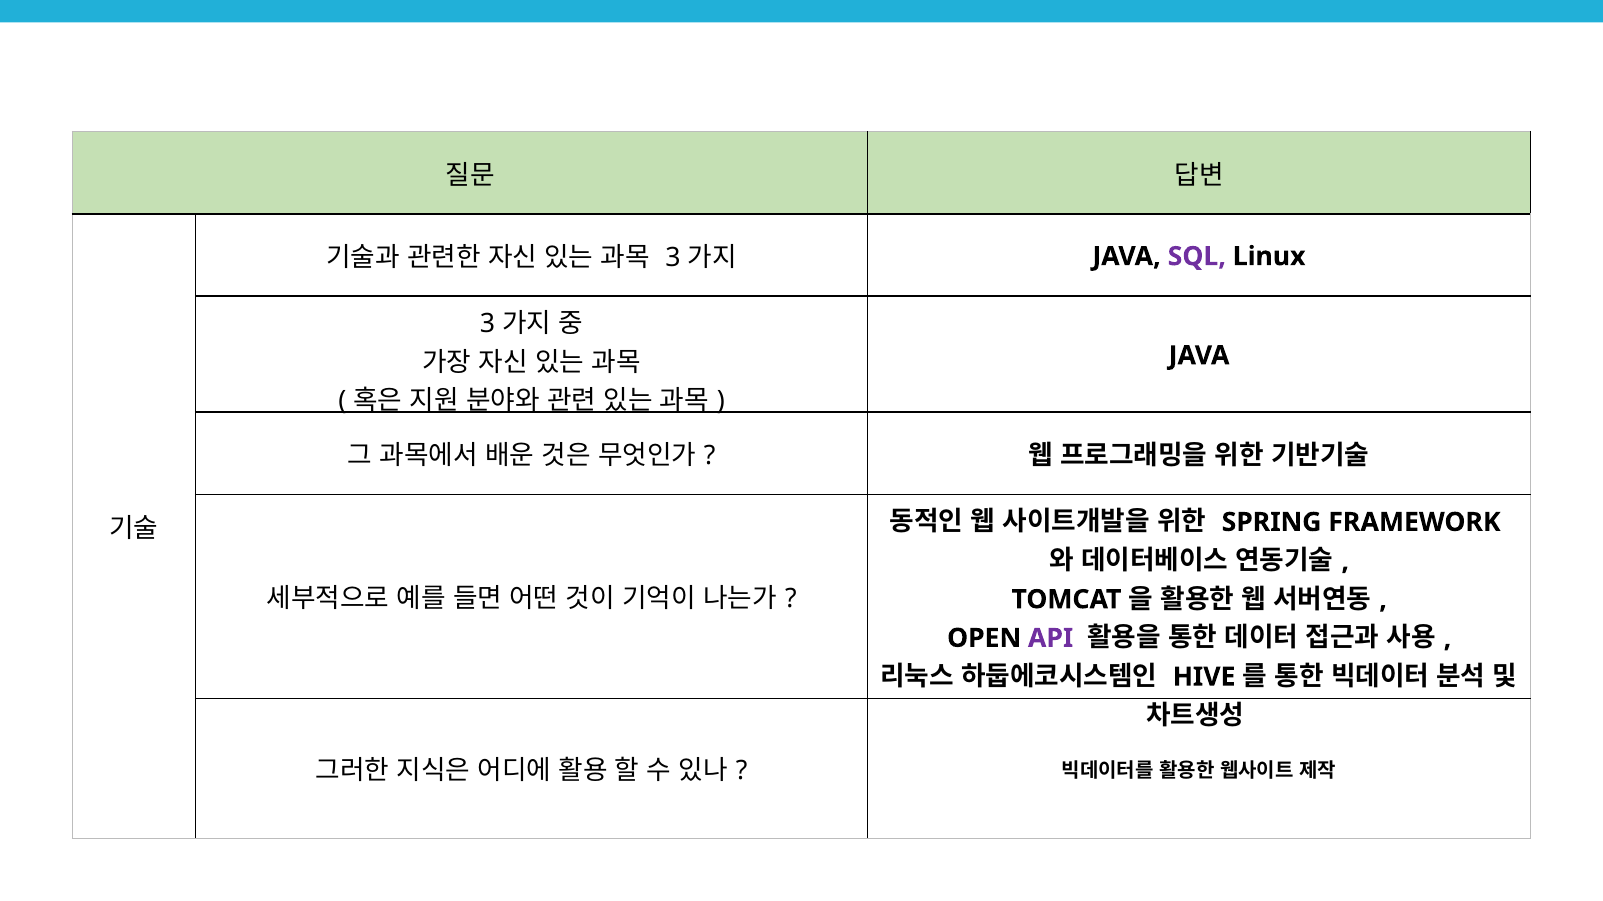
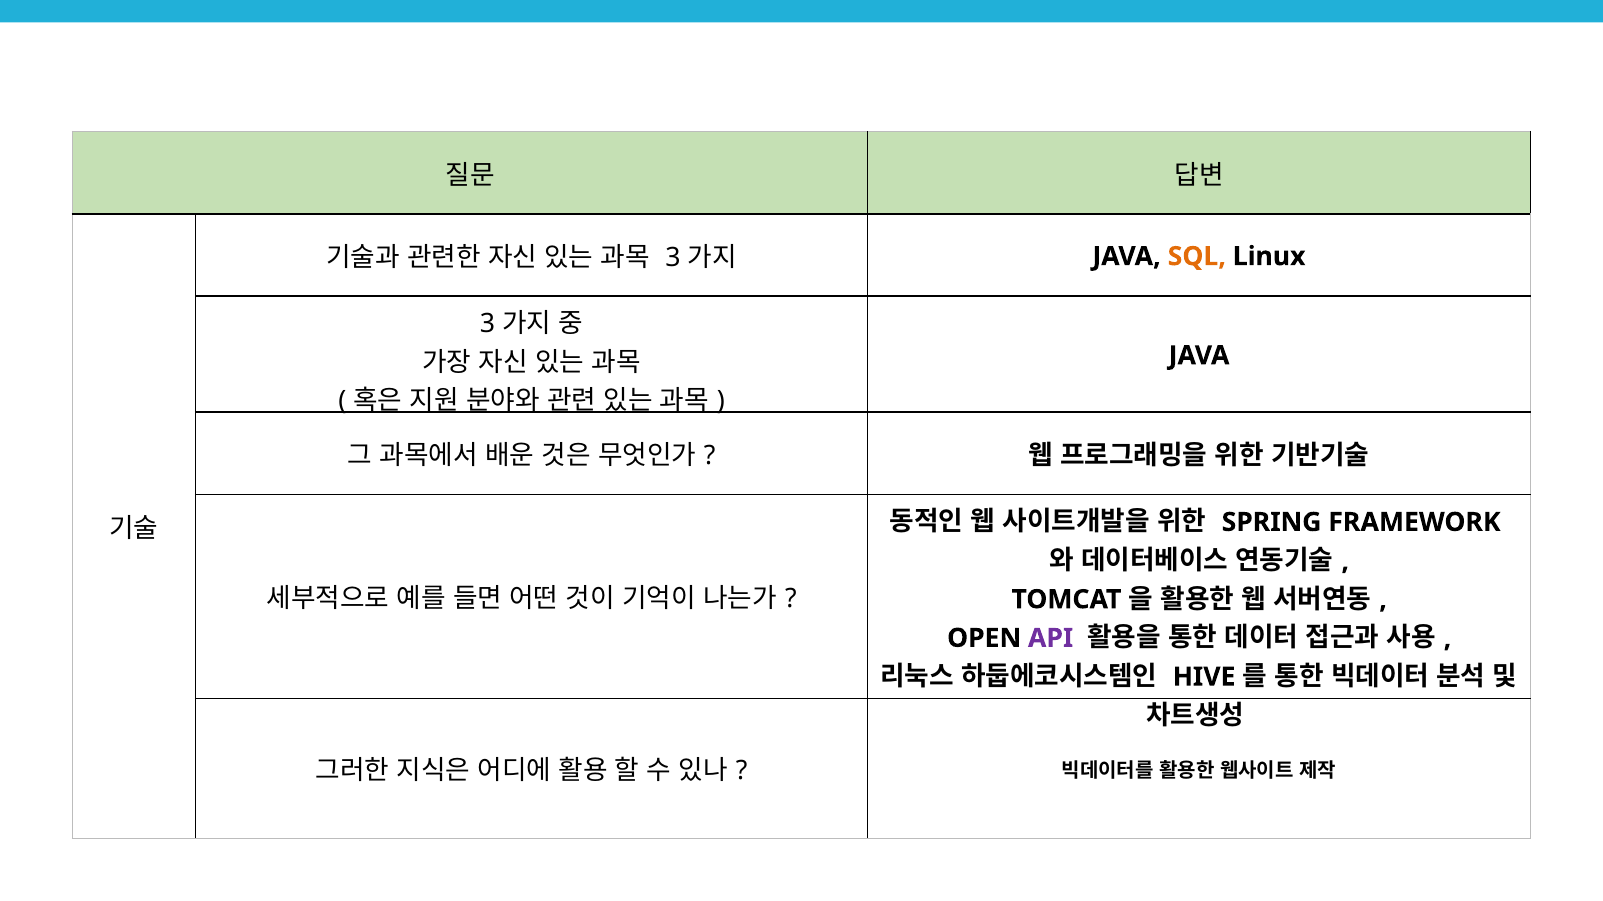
SQL colour: purple -> orange (1197, 257)
